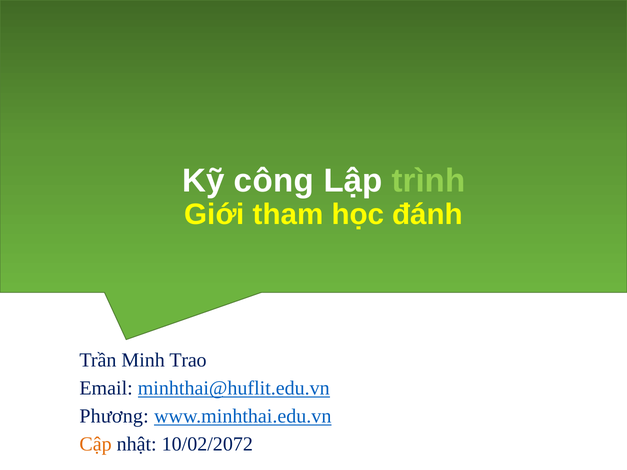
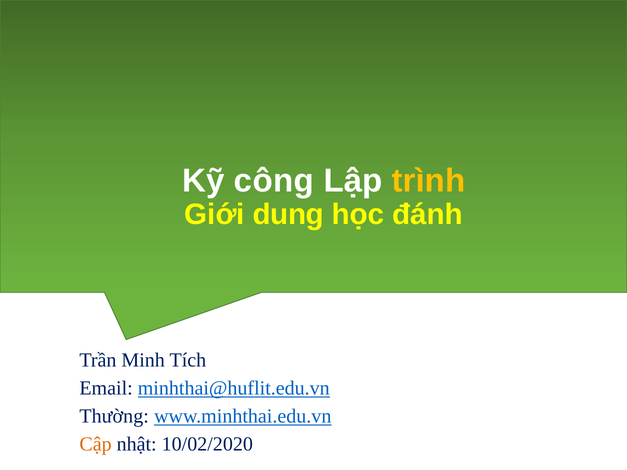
trình colour: light green -> yellow (428, 181)
tham: tham -> dung (288, 215)
Trao: Trao -> Tích (188, 360)
Phương: Phương -> Thường (114, 416)
10/02/2072: 10/02/2072 -> 10/02/2020 (207, 445)
